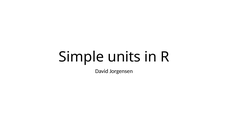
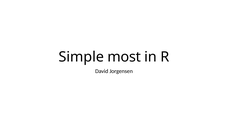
units: units -> most (124, 57)
